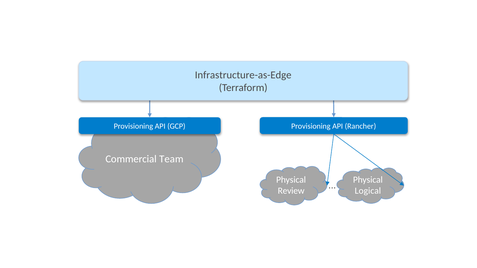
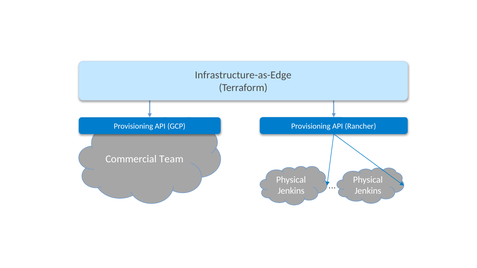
Review: Review -> Jenkins (291, 191)
Logical: Logical -> Jenkins (368, 191)
